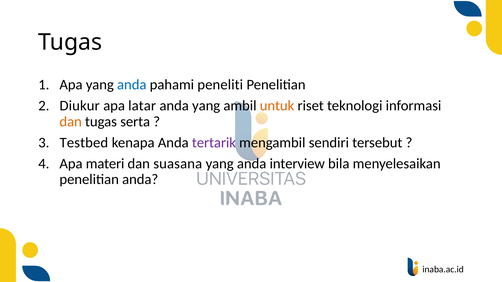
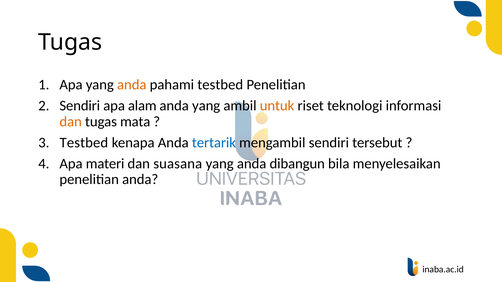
anda colour: blue -> orange (132, 85)
pahami peneliti: peneliti -> testbed (220, 85)
Diukur: Diukur -> Sendiri (80, 106)
latar: latar -> alam (142, 106)
serta: serta -> mata (135, 122)
tertarik colour: purple -> blue (214, 143)
interview: interview -> dibangun (297, 164)
